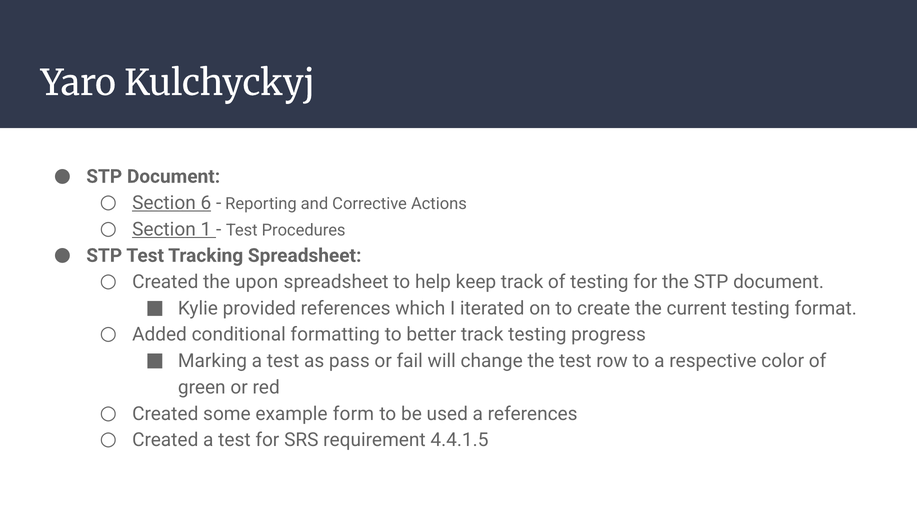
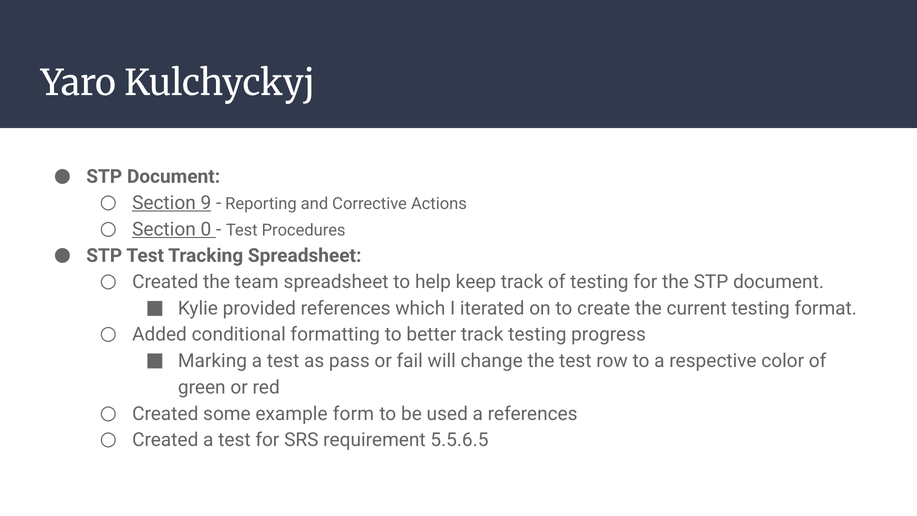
6: 6 -> 9 (206, 203)
1: 1 -> 0 (206, 229)
upon: upon -> team (257, 282)
4.4.1.5: 4.4.1.5 -> 5.5.6.5 (459, 440)
